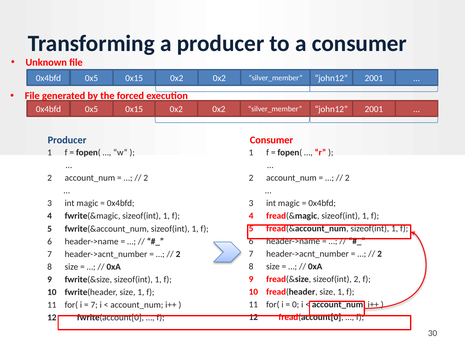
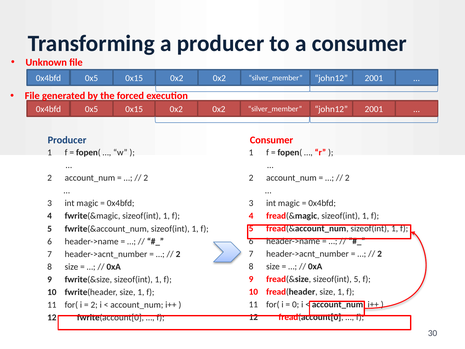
sizeof(int 2: 2 -> 5 (357, 279)
7: 7 -> 2 (94, 305)
